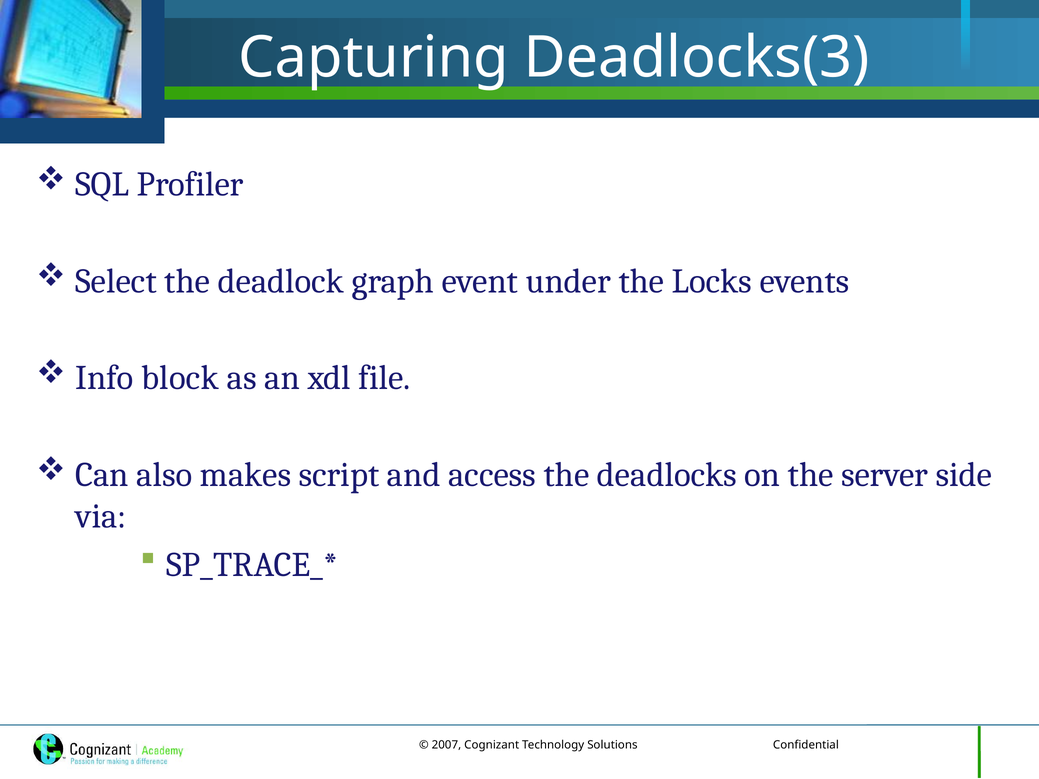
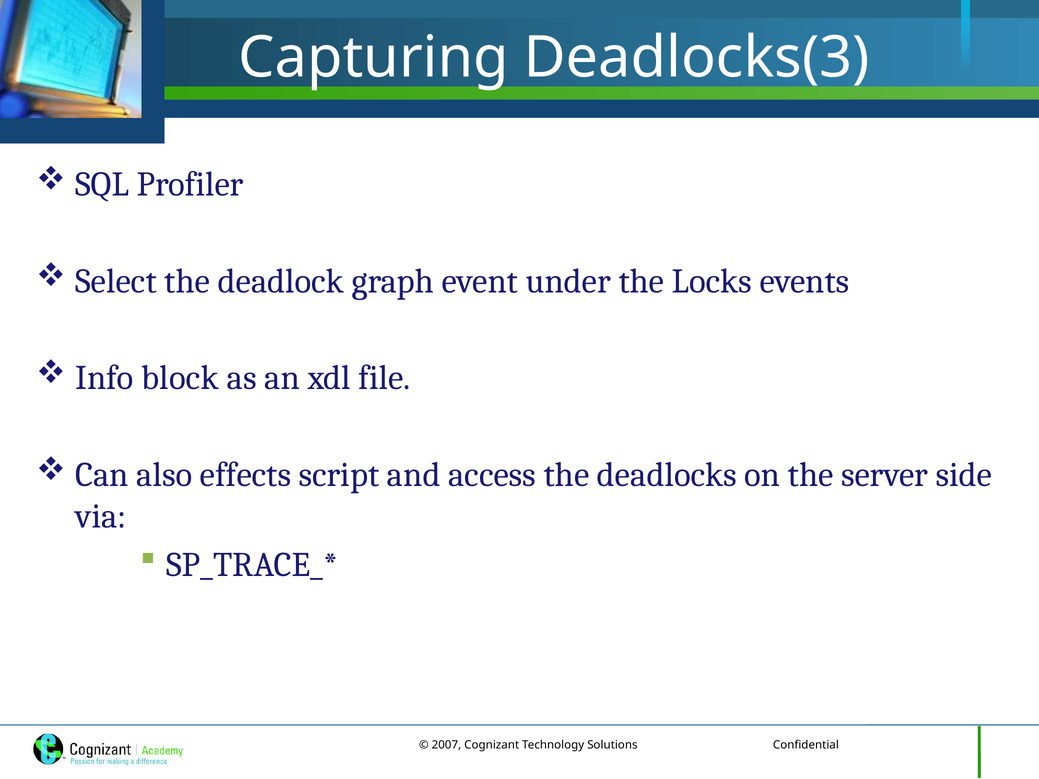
makes: makes -> effects (246, 475)
